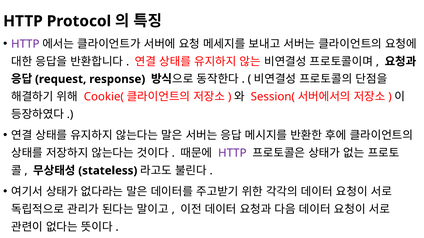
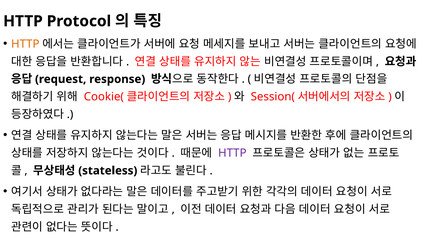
HTTP colour: purple -> orange (25, 44)
